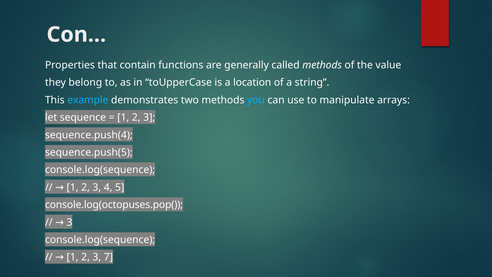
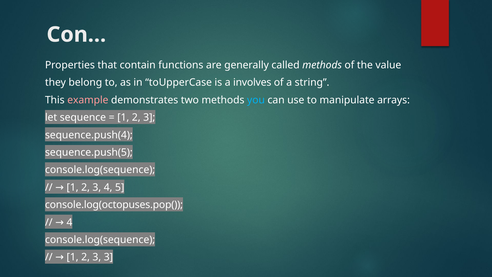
location: location -> involves (252, 83)
example colour: light blue -> pink (88, 100)
3: 3 -> 4 (70, 222)
3 7: 7 -> 3 (108, 257)
